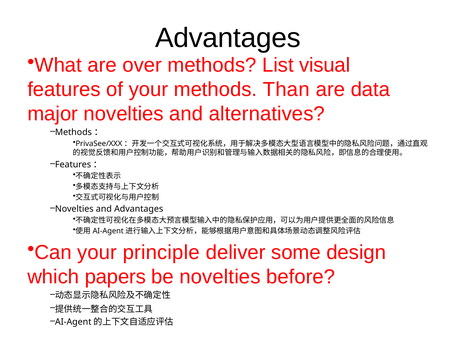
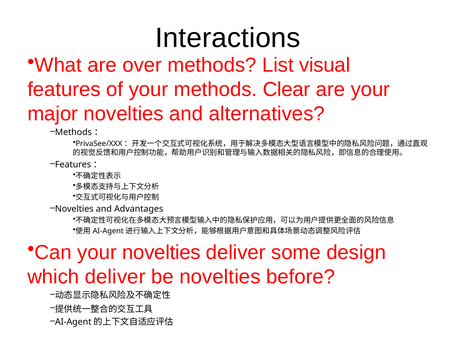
Advantages: Advantages -> Interactions (228, 38)
Than: Than -> Clear (287, 90)
are data: data -> your (370, 90)
your principle: principle -> novelties (161, 253)
which papers: papers -> deliver (115, 277)
